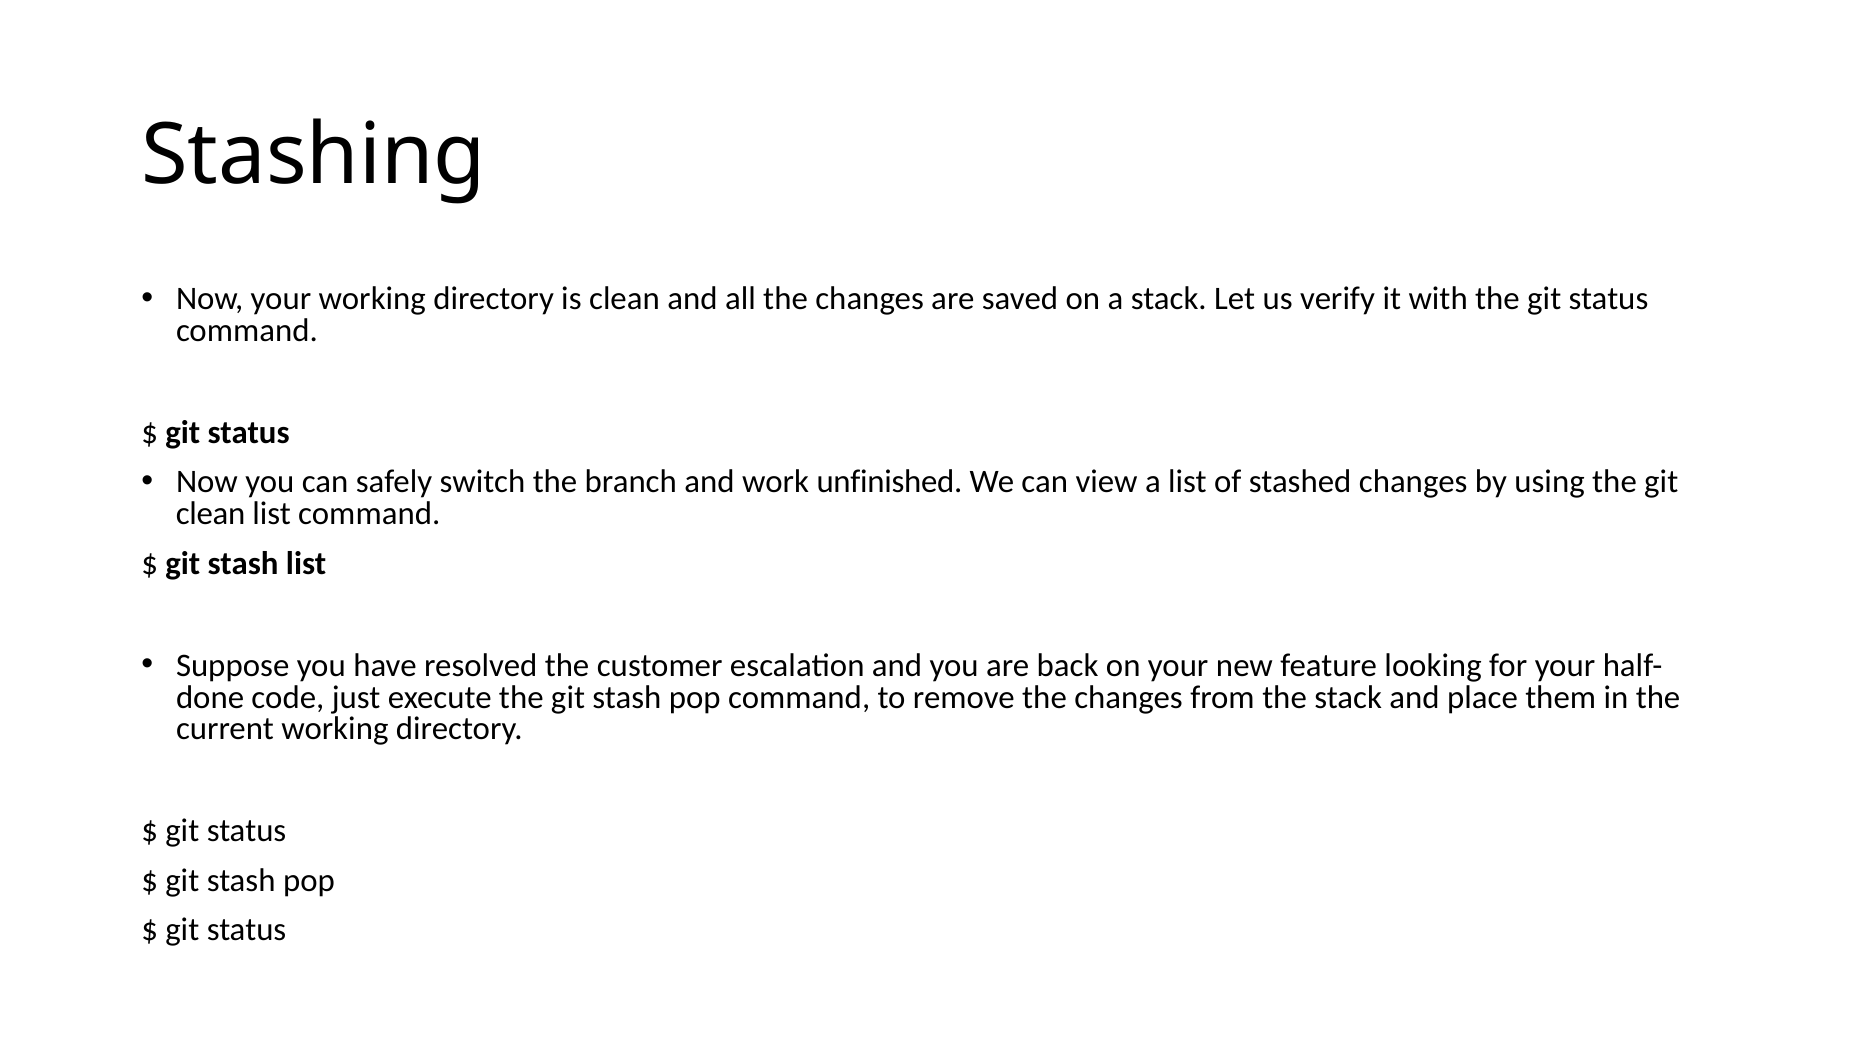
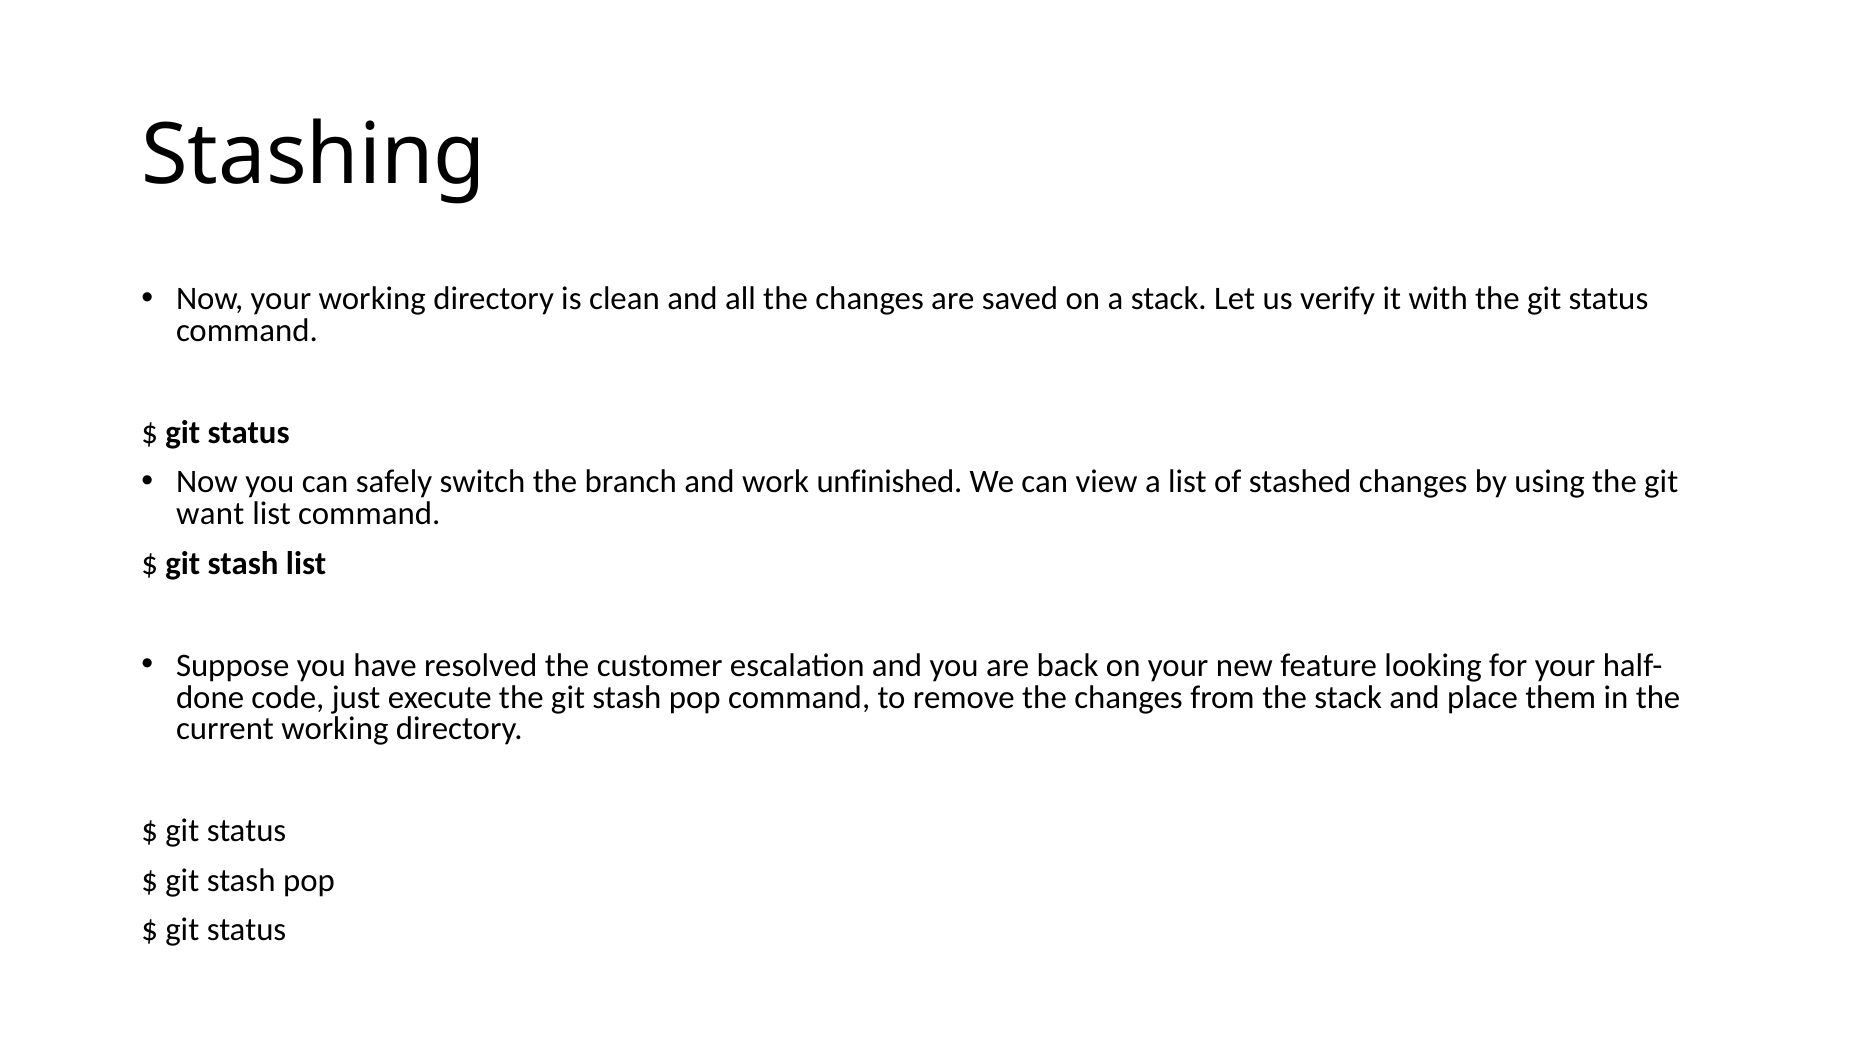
clean: clean -> want (210, 514)
